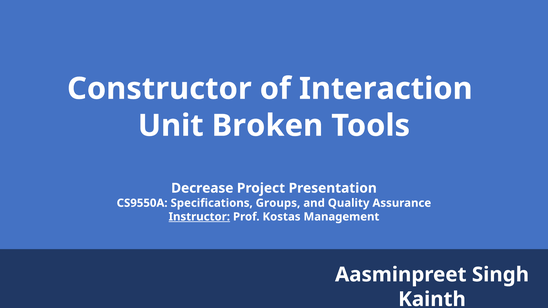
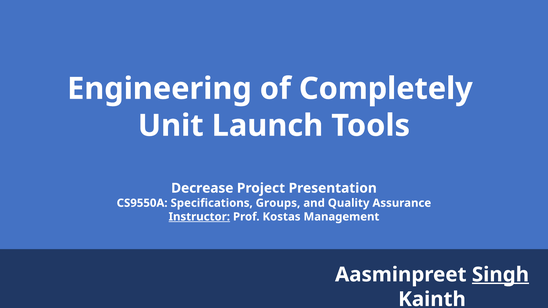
Constructor: Constructor -> Engineering (159, 89)
Interaction: Interaction -> Completely (386, 89)
Broken: Broken -> Launch (267, 126)
Singh underline: none -> present (500, 275)
